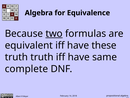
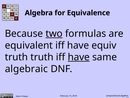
these: these -> equiv (104, 45)
have underline: none -> present (79, 57)
complete: complete -> algebraic (26, 69)
